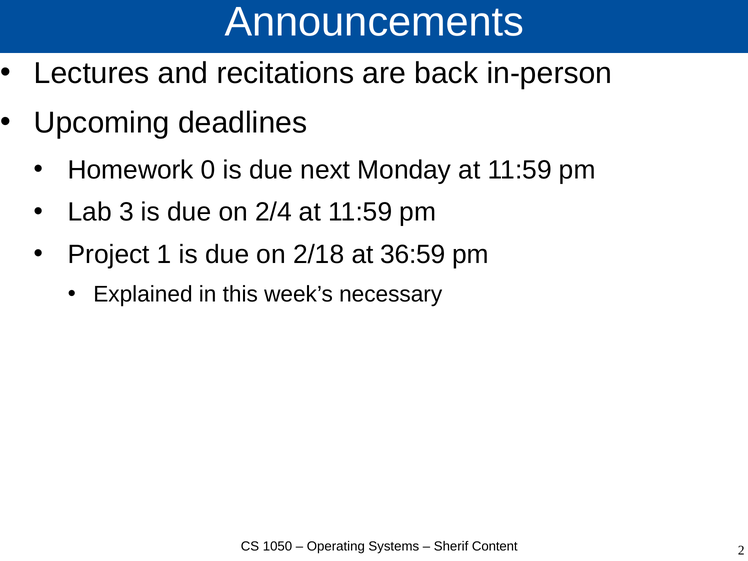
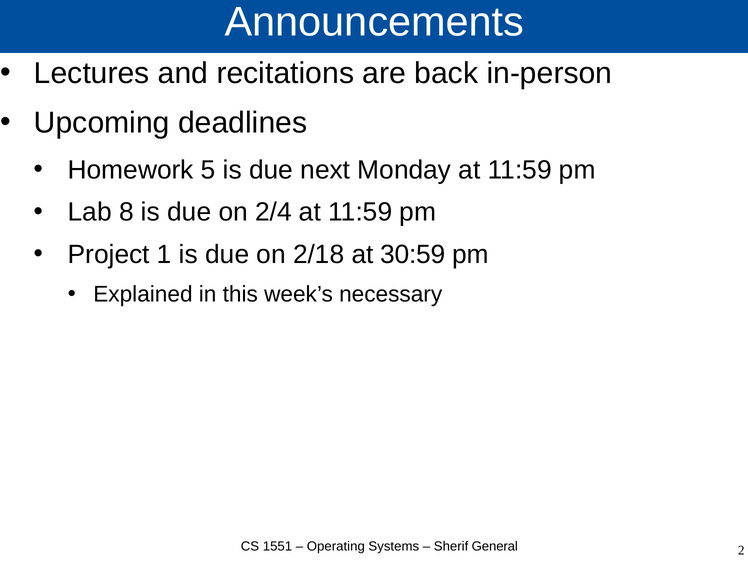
0: 0 -> 5 (208, 170)
3: 3 -> 8 (126, 212)
36:59: 36:59 -> 30:59 (413, 255)
1050: 1050 -> 1551 (277, 547)
Content: Content -> General (495, 547)
